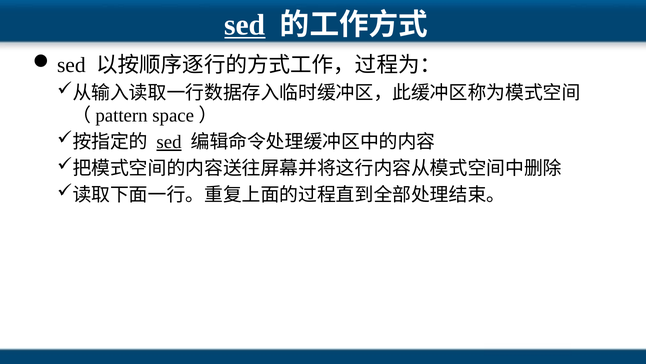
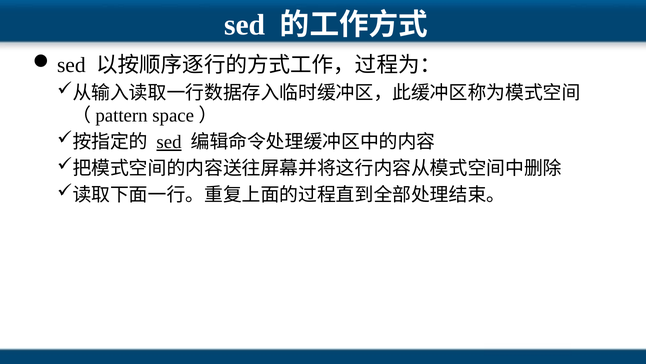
sed underline: present -> none (245, 25)
